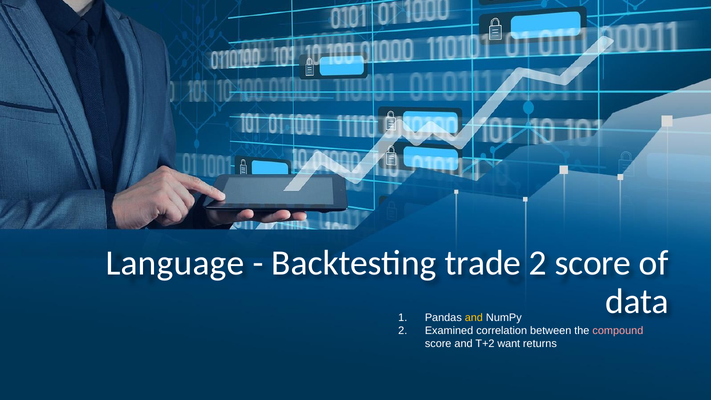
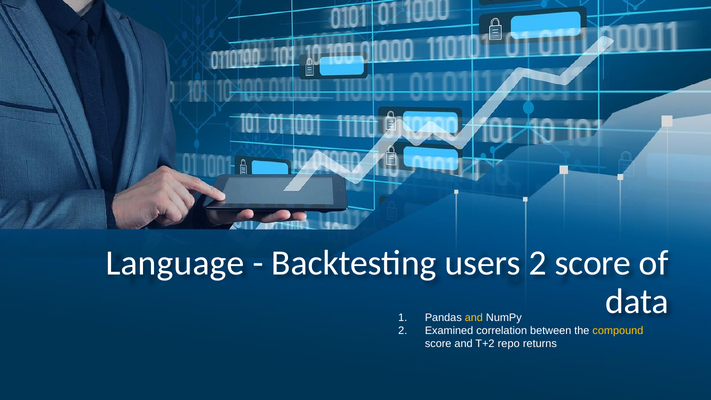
trade: trade -> users (483, 263)
compound colour: pink -> yellow (618, 331)
want: want -> repo (509, 344)
